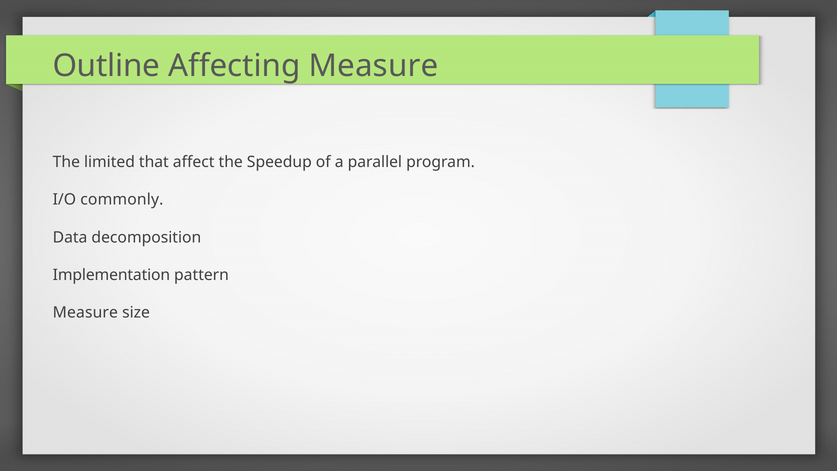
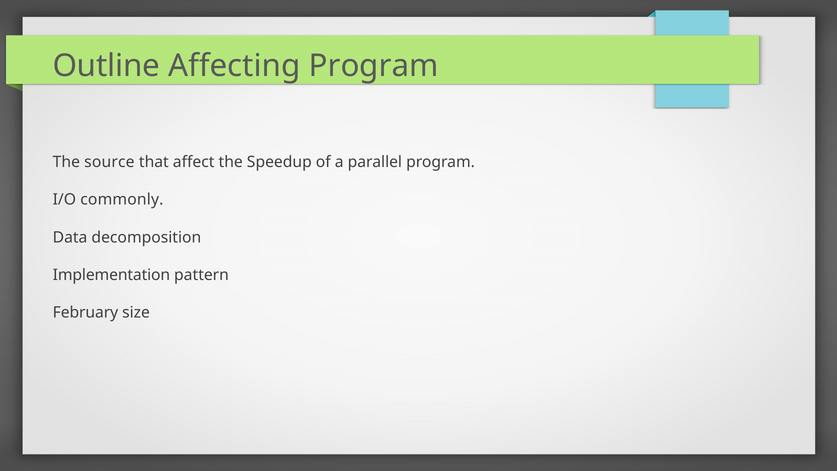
Affecting Measure: Measure -> Program (374, 66)
limited: limited -> source (109, 162)
Measure: Measure -> February (85, 313)
